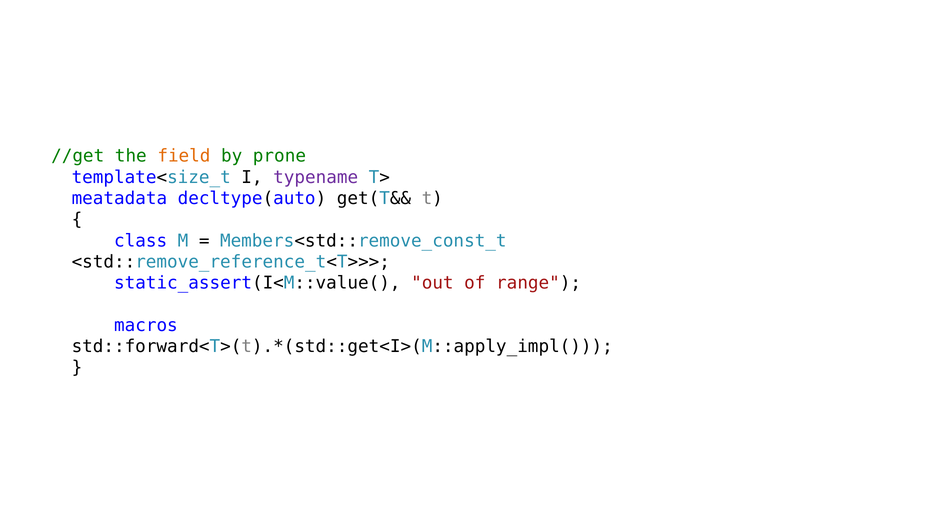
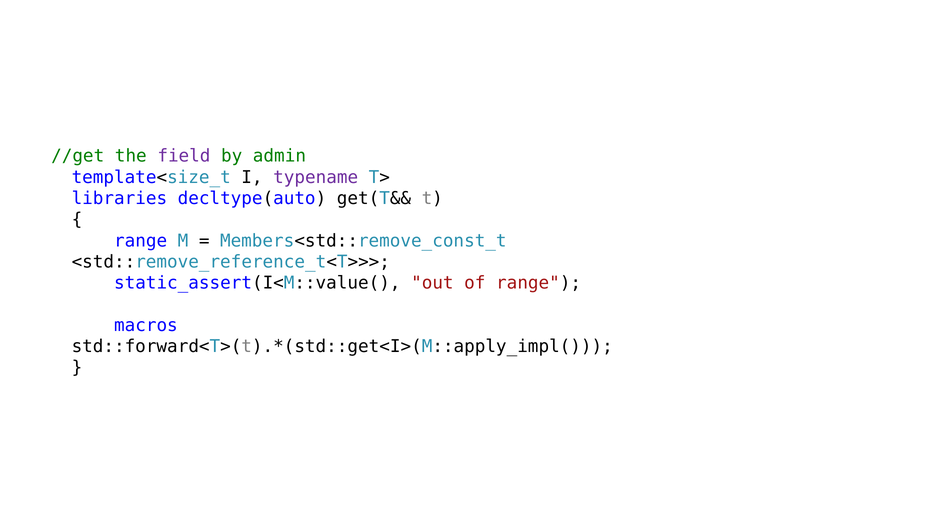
field colour: orange -> purple (184, 156)
prone: prone -> admin (279, 156)
meatadata: meatadata -> libraries (119, 199)
class: class -> range (141, 241)
